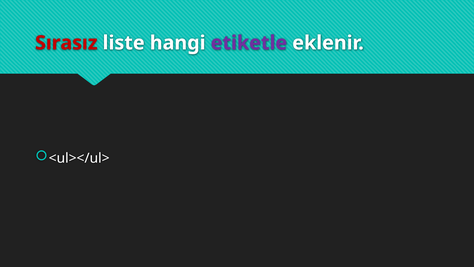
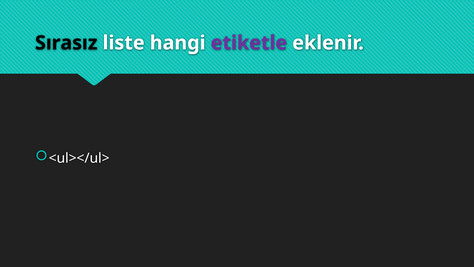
Sırasız colour: red -> black (66, 43)
